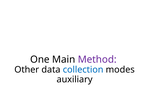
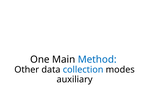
Method colour: purple -> blue (97, 59)
